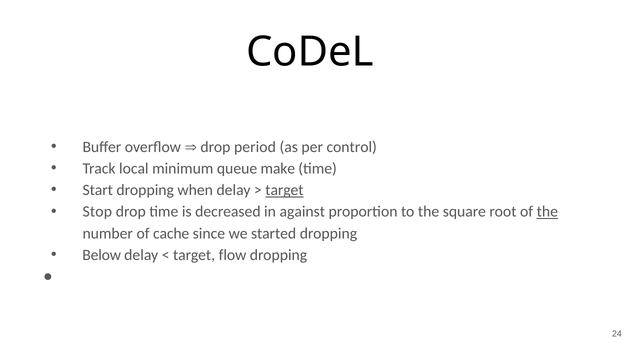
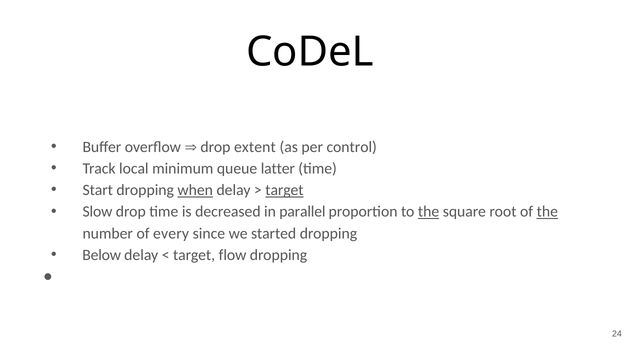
period: period -> extent (255, 147)
make: make -> latter (278, 169)
when underline: none -> present (195, 190)
Stop: Stop -> Slow (97, 212)
against: against -> parallel (302, 212)
the underline: none -> present (429, 212)
cache: cache -> every (171, 234)
